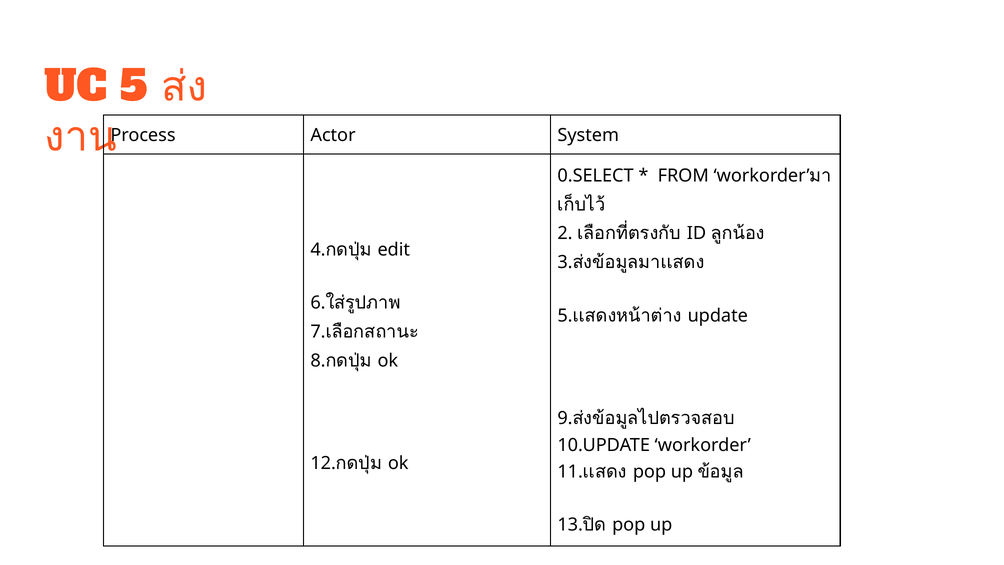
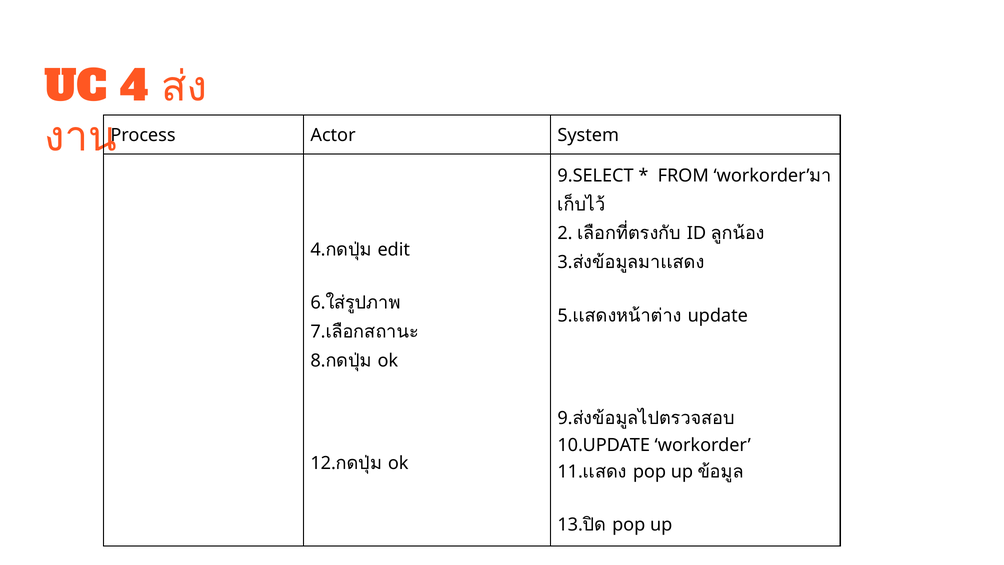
5: 5 -> 4 (134, 87)
0.SELECT: 0.SELECT -> 9.SELECT (596, 176)
